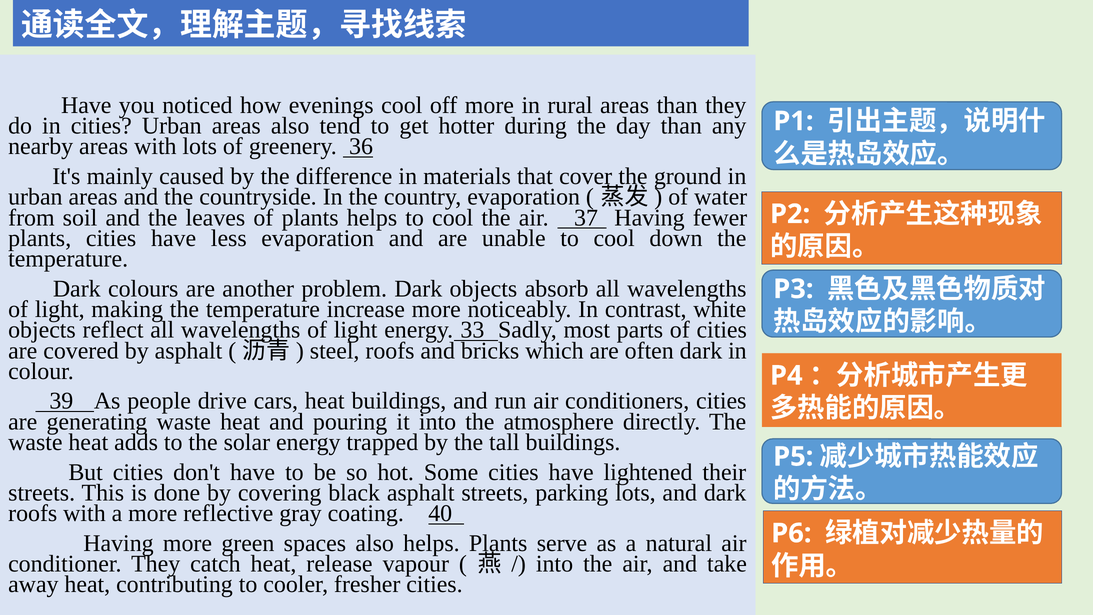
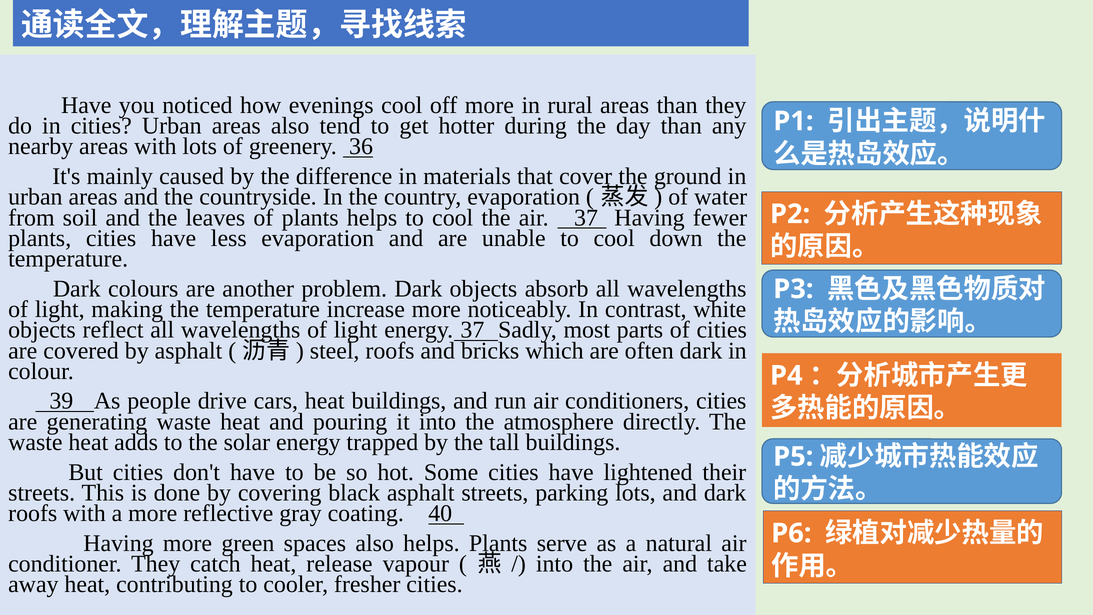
energy 33: 33 -> 37 (472, 330)
